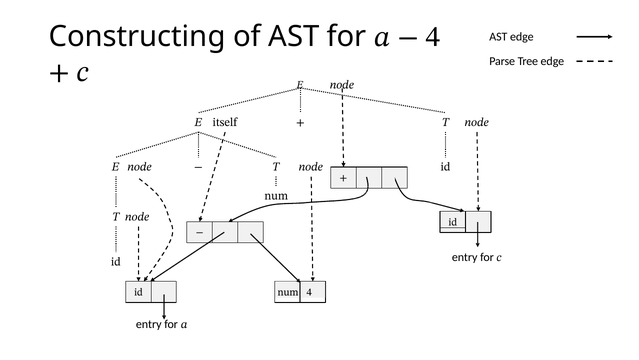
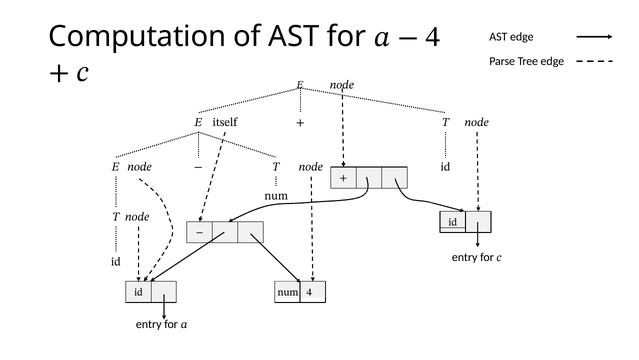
Constructing: Constructing -> Computation (137, 37)
